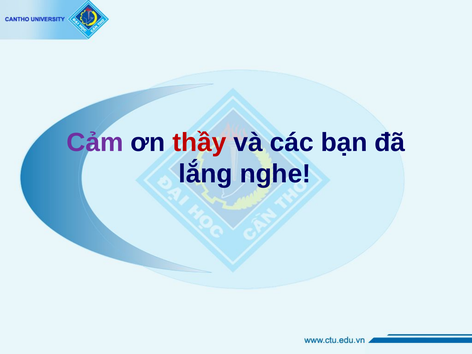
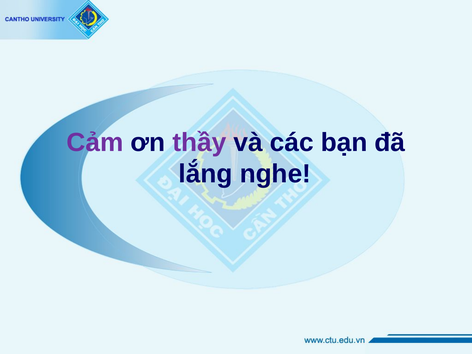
thầy colour: red -> purple (199, 142)
